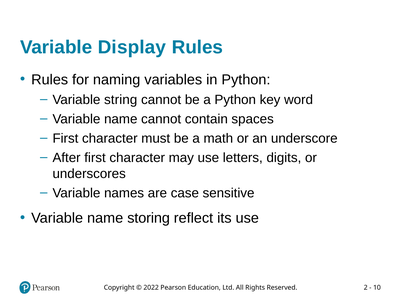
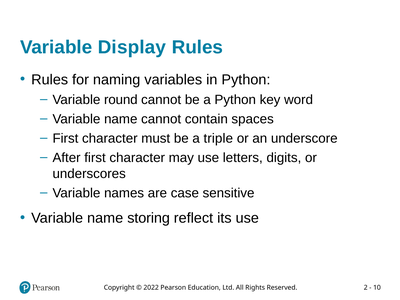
string: string -> round (121, 100)
math: math -> triple (218, 138)
